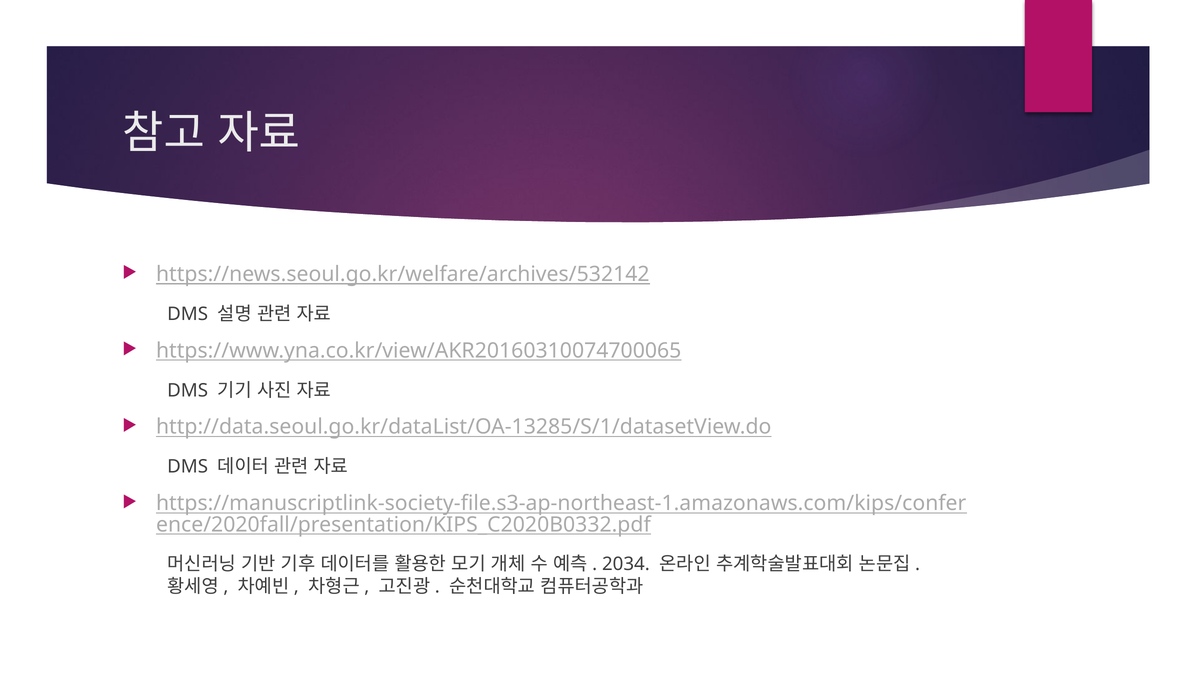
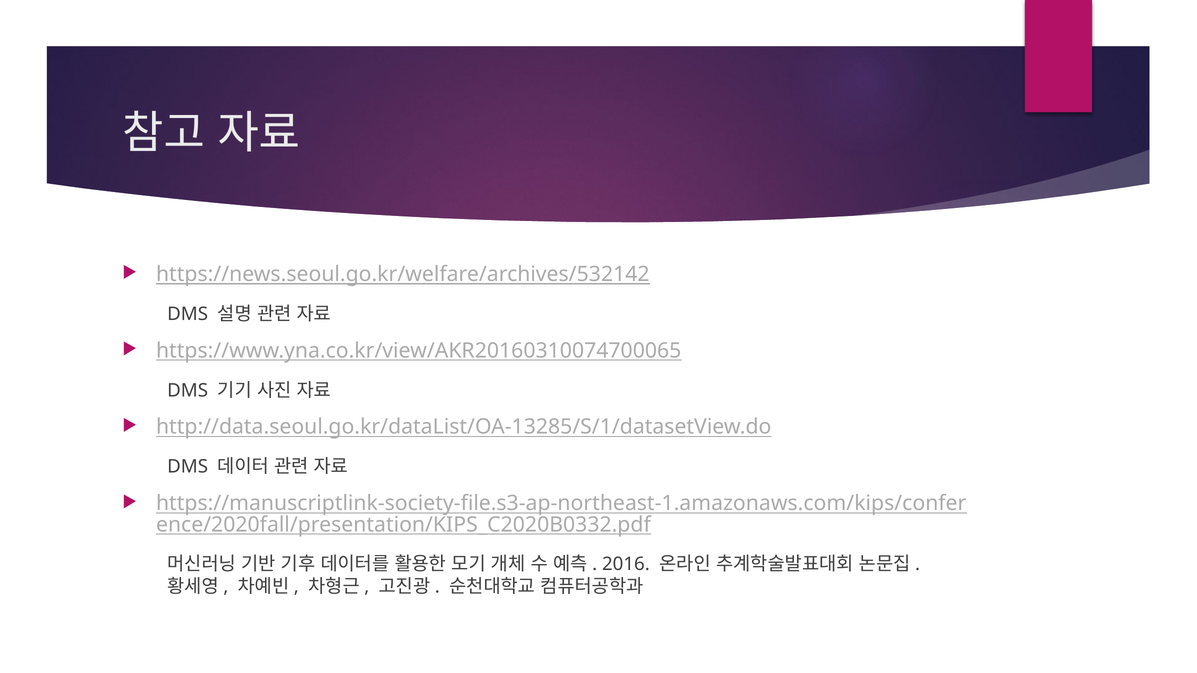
2034: 2034 -> 2016 (626, 565)
